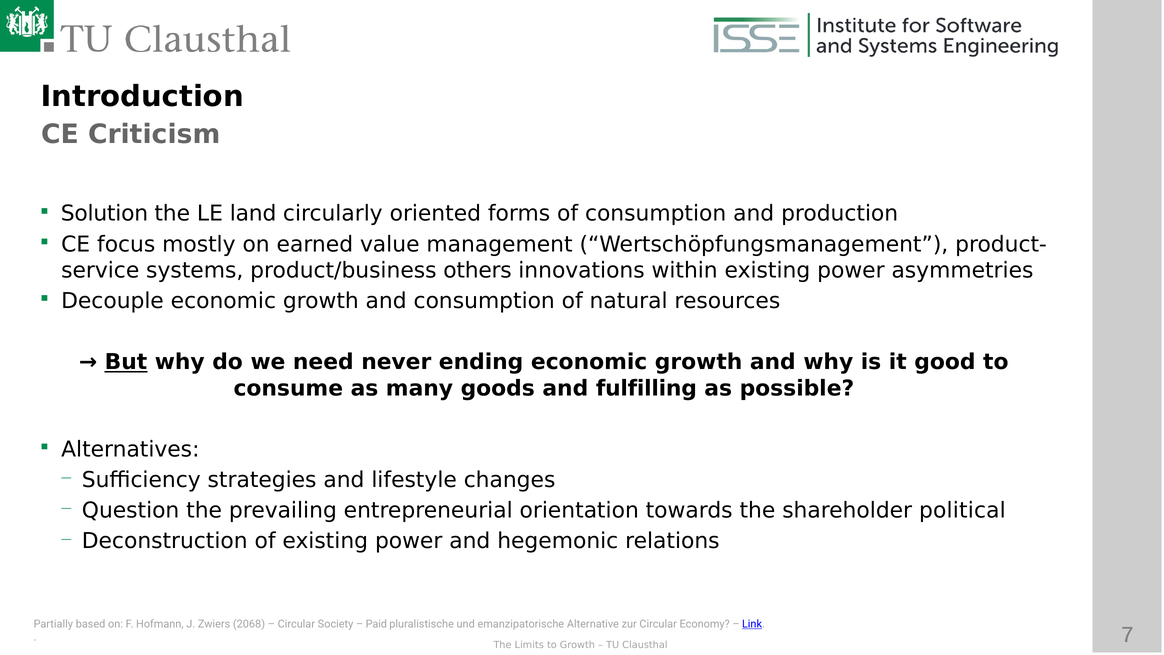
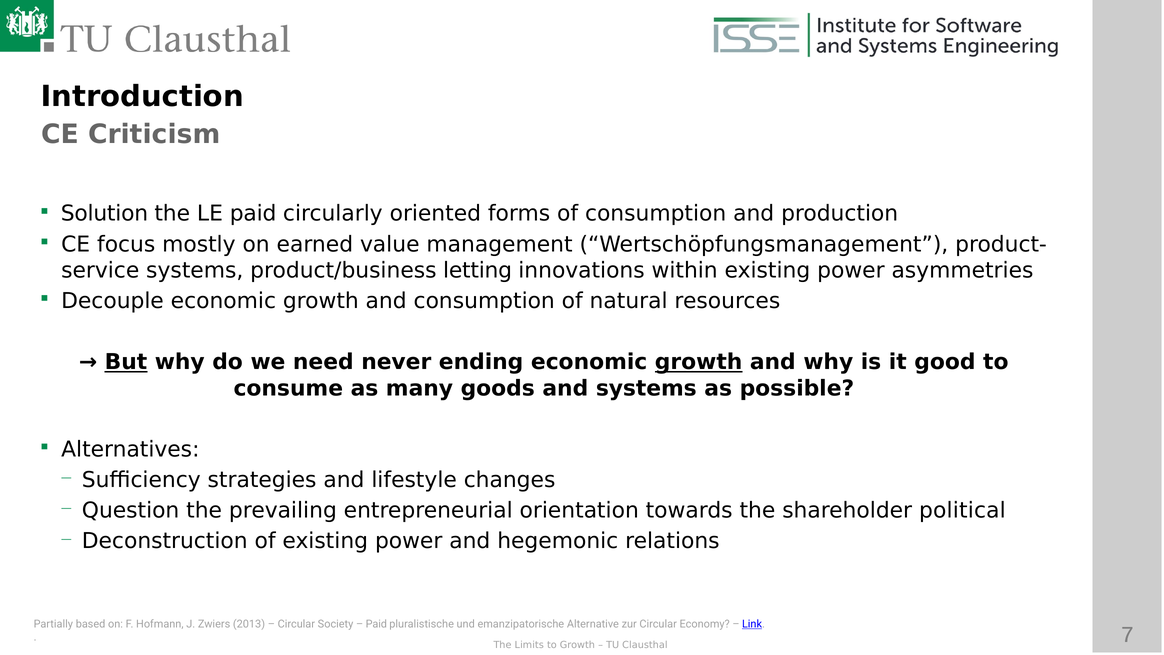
LE land: land -> paid (253, 214)
others: others -> letting (478, 270)
growth underline: none -> present (699, 362)
and fulfilling: fulfilling -> systems (646, 388)
2068: 2068 -> 2013 (249, 624)
